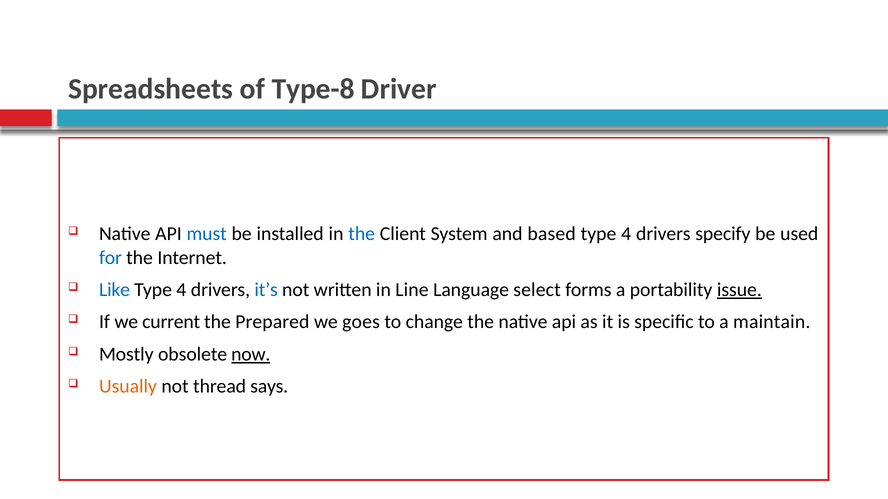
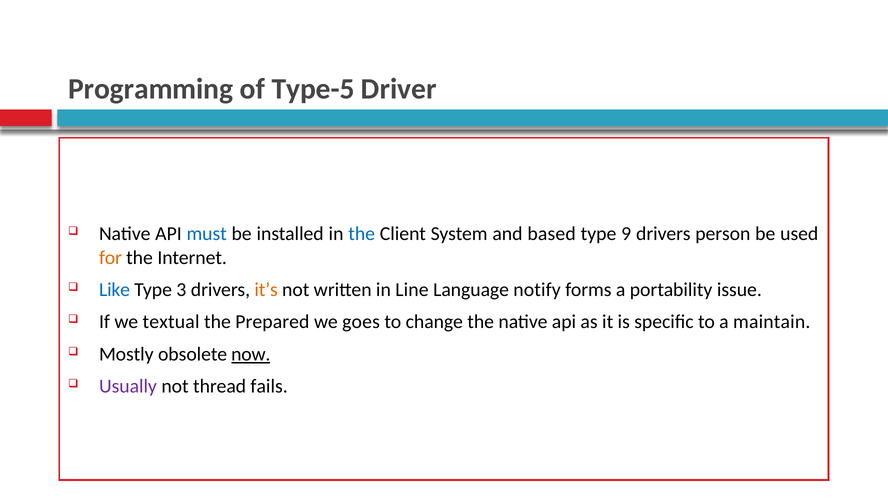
Spreadsheets: Spreadsheets -> Programming (151, 89)
Type-8: Type-8 -> Type-5 (313, 89)
4: 4 -> 9 (626, 234)
specify: specify -> person (723, 234)
for colour: blue -> orange (110, 258)
4: 4 -> 3 (181, 290)
it’s colour: blue -> orange (266, 290)
select: select -> notify (537, 290)
issue underline: present -> none (739, 290)
current: current -> textual (171, 322)
Usually colour: orange -> purple (128, 387)
says: says -> fails (269, 387)
